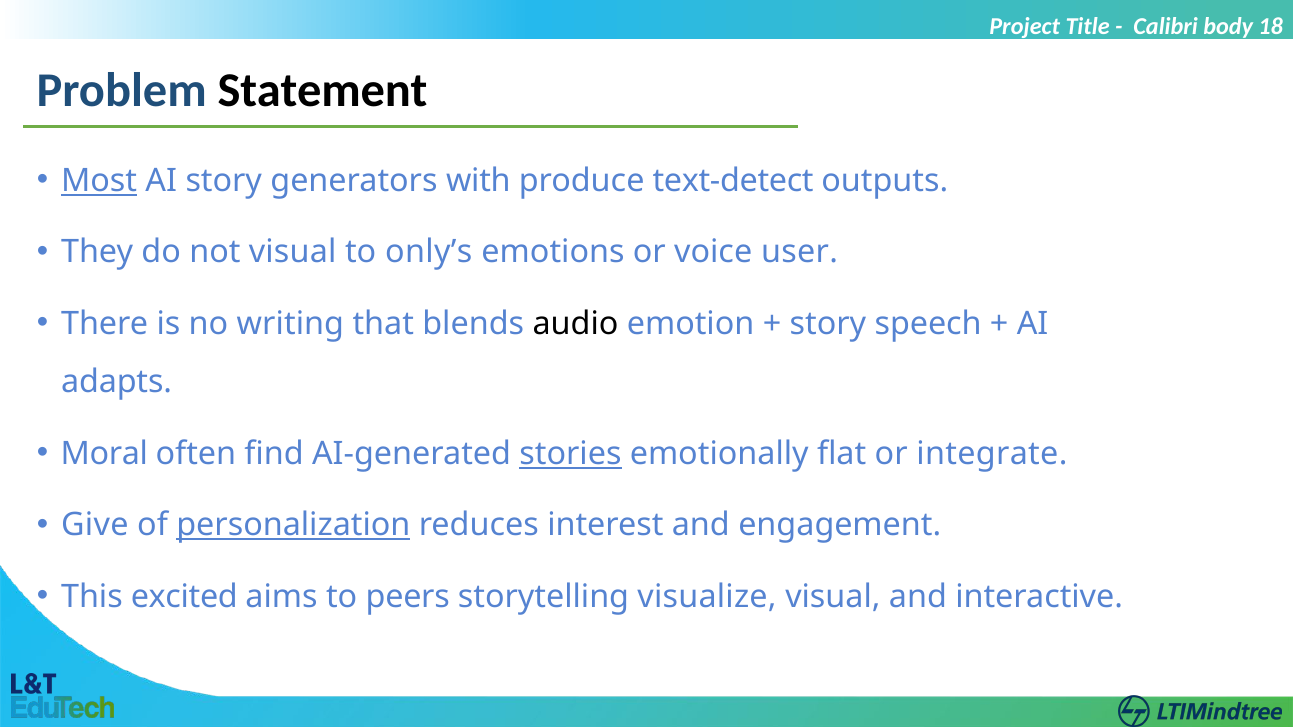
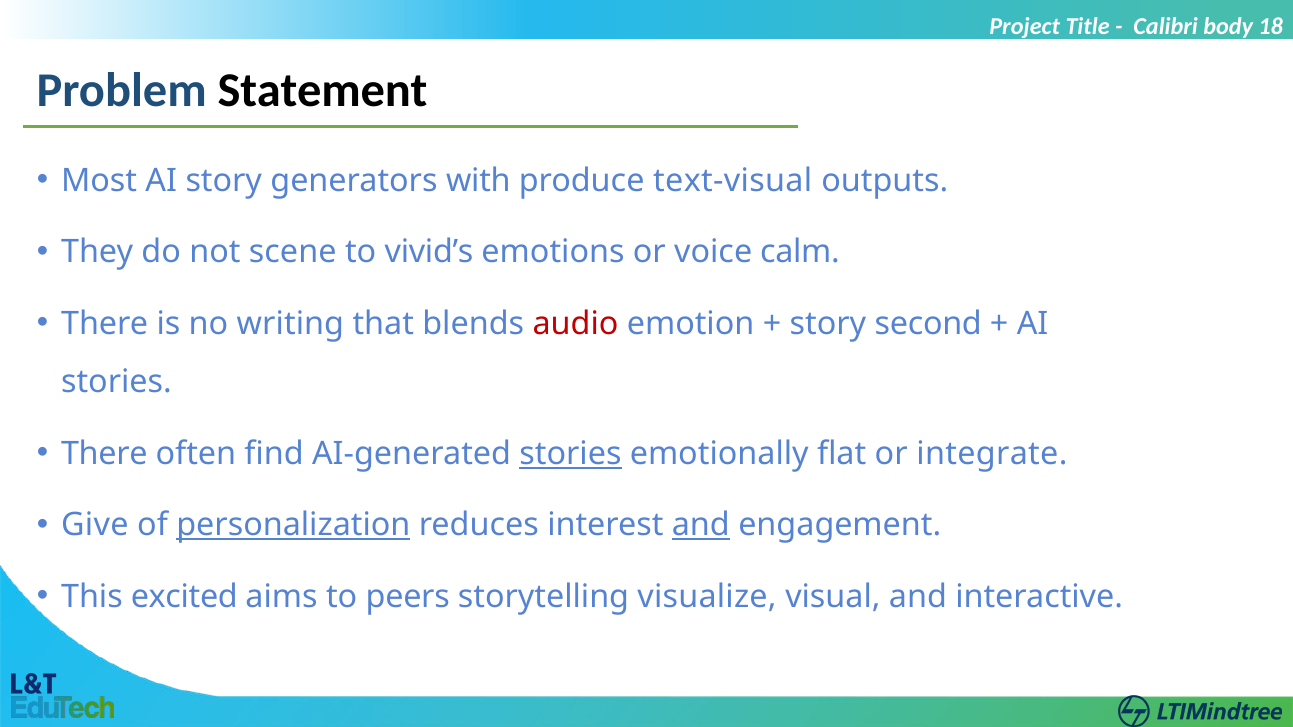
Most underline: present -> none (99, 181)
text-detect: text-detect -> text-visual (733, 181)
not visual: visual -> scene (293, 252)
only’s: only’s -> vivid’s (429, 252)
user: user -> calm (800, 252)
audio colour: black -> red (575, 324)
speech: speech -> second (928, 324)
adapts: adapts -> stories (116, 382)
Moral: Moral -> There (104, 454)
and underline: none -> present (701, 526)
